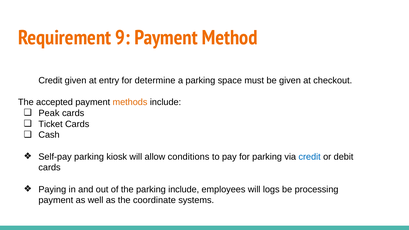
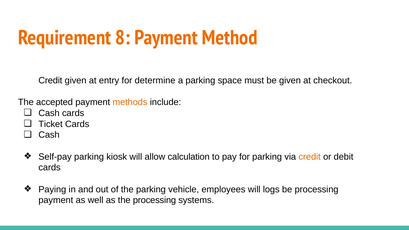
9: 9 -> 8 (123, 38)
Peak: Peak -> Cash (49, 113)
conditions: conditions -> calculation (189, 157)
credit colour: blue -> orange (310, 157)
parking include: include -> vehicle (184, 189)
the coordinate: coordinate -> processing (154, 200)
